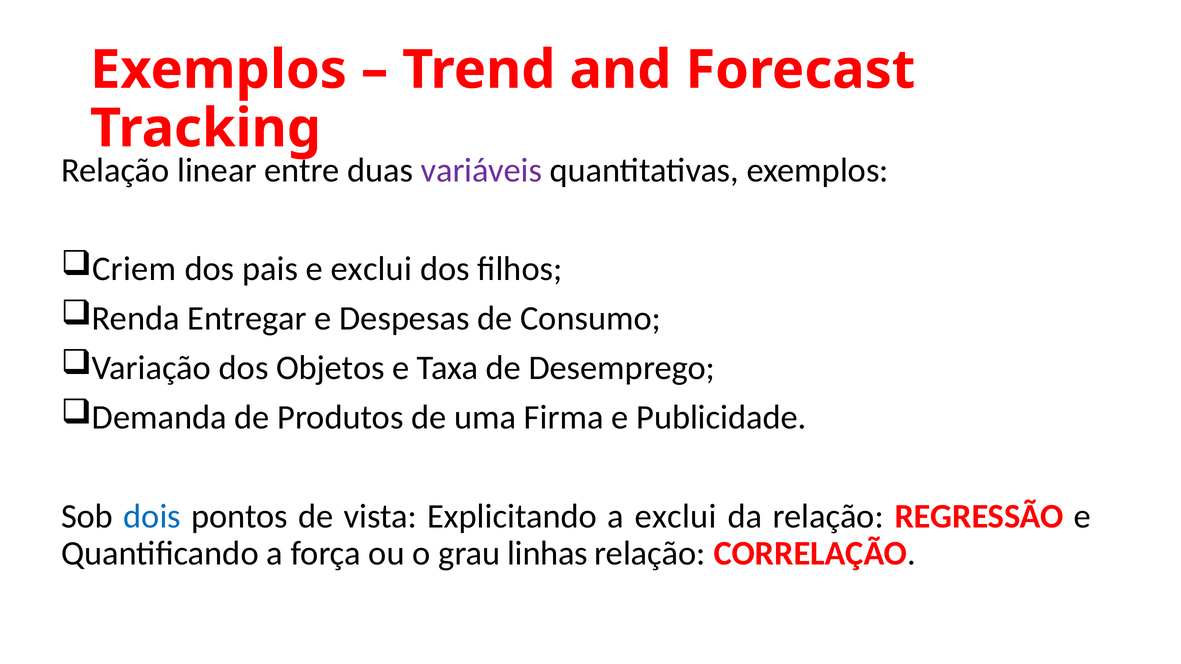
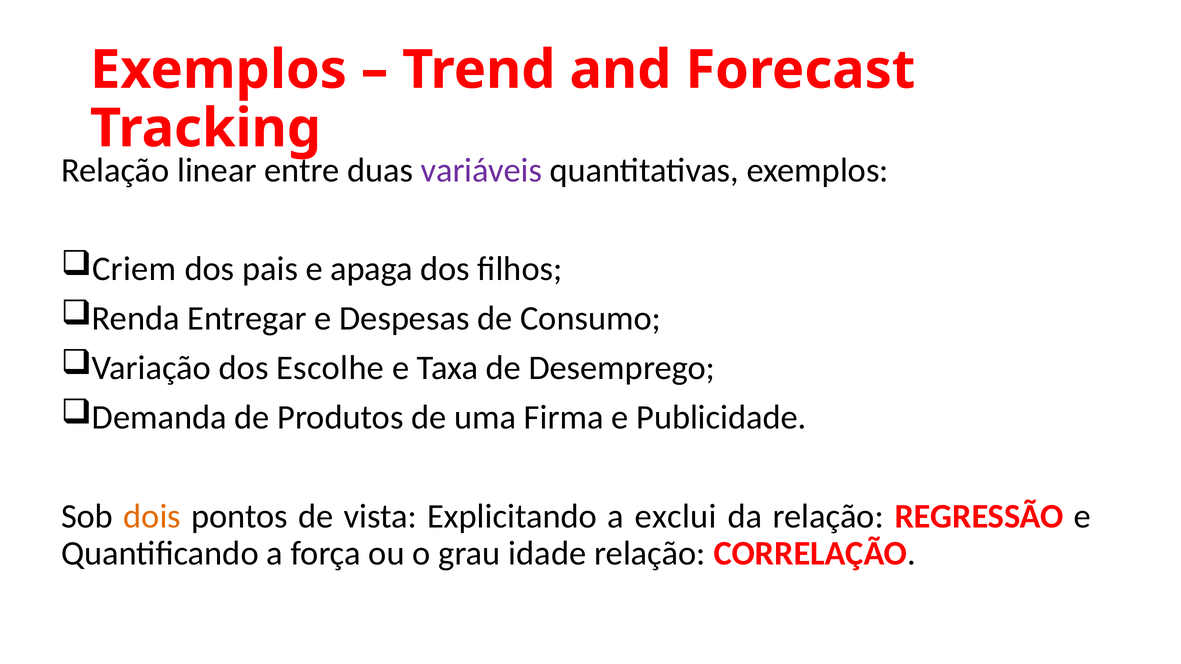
e exclui: exclui -> apaga (372, 269)
Objetos: Objetos -> Escolhe (330, 368)
dois colour: blue -> orange (152, 516)
linhas: linhas -> idade (547, 554)
